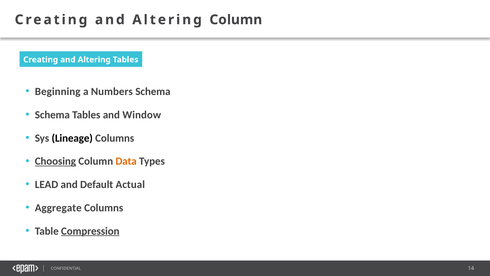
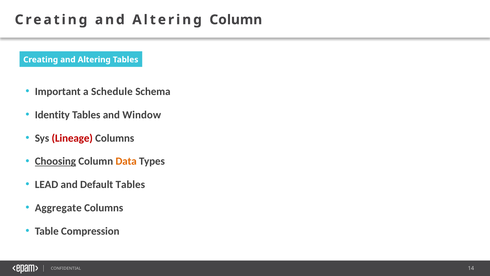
Beginning: Beginning -> Important (58, 92)
Numbers: Numbers -> Schedule (112, 92)
Schema: Schema -> Identity (52, 115)
Lineage colour: black -> red (72, 138)
Default Actual: Actual -> Tables (130, 184)
Compression underline: present -> none (90, 231)
